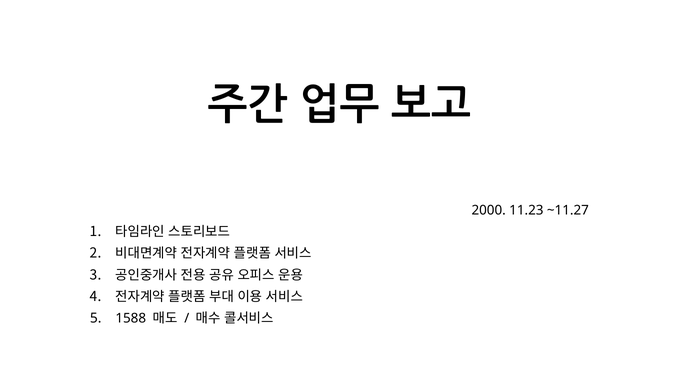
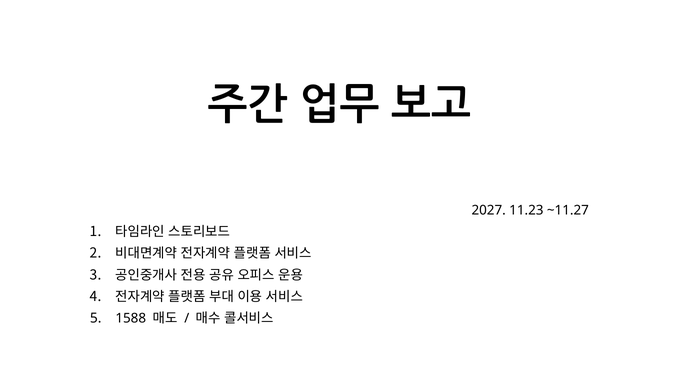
2000: 2000 -> 2027 (489, 210)
